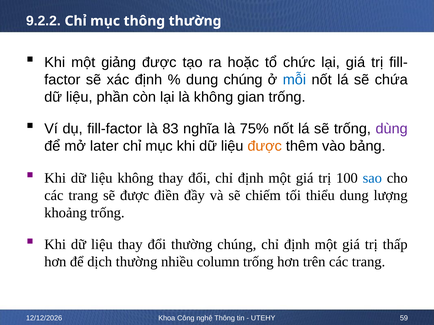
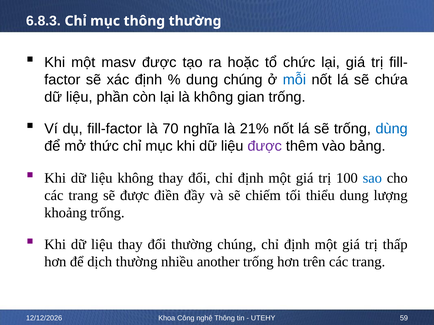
9.2.2: 9.2.2 -> 6.8.3 (43, 21)
giảng: giảng -> masv (119, 62)
83: 83 -> 70 (170, 129)
75%: 75% -> 21% (254, 129)
dùng colour: purple -> blue (392, 129)
later: later -> thức (104, 146)
được colour: orange -> purple (265, 146)
column: column -> another (218, 262)
